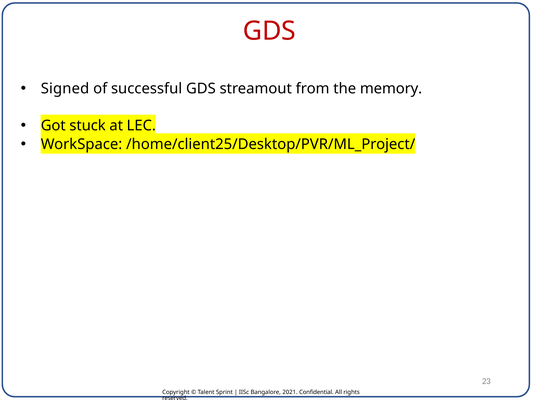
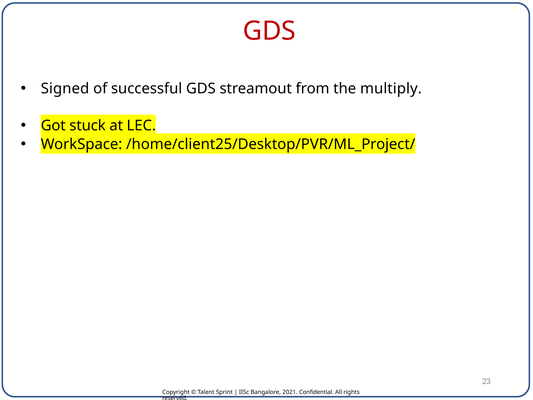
memory: memory -> multiply (391, 89)
